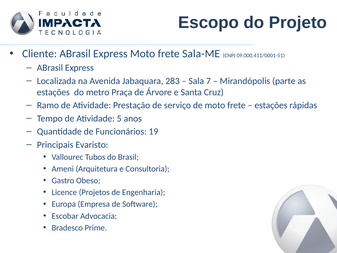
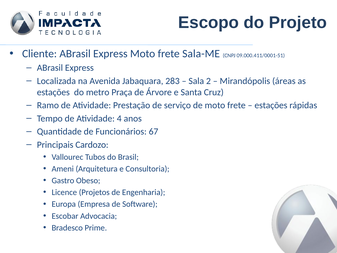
7: 7 -> 2 (208, 81)
parte: parte -> áreas (284, 81)
5: 5 -> 4 (119, 118)
19: 19 -> 67 (154, 131)
Evaristo: Evaristo -> Cardozo (92, 145)
